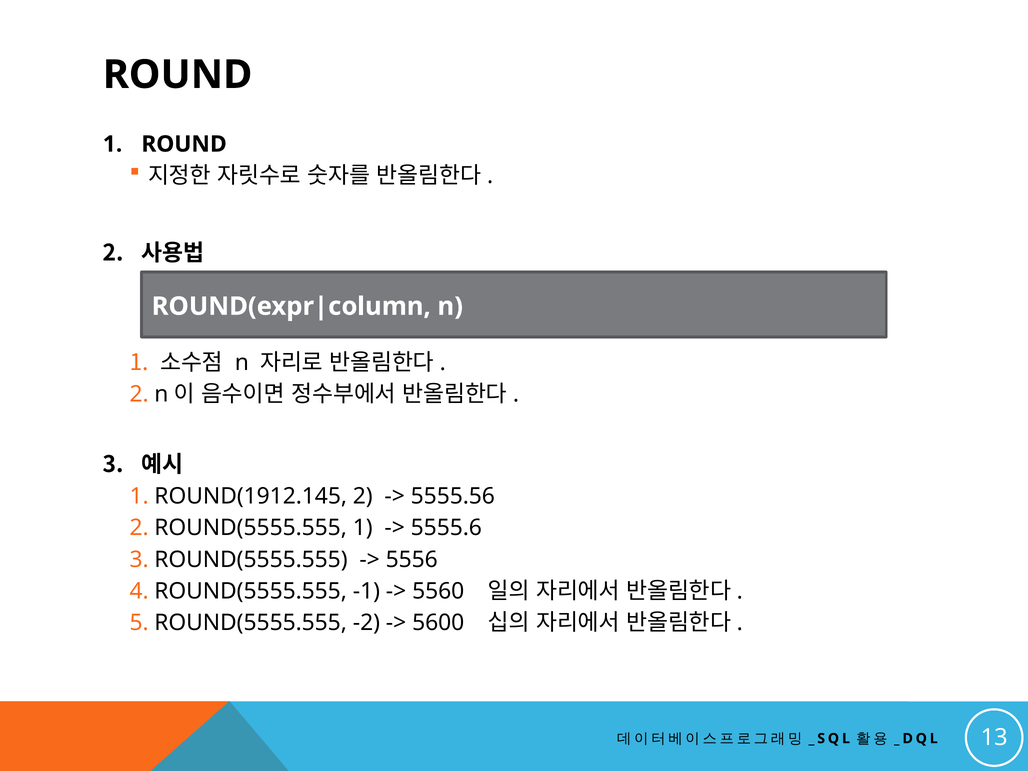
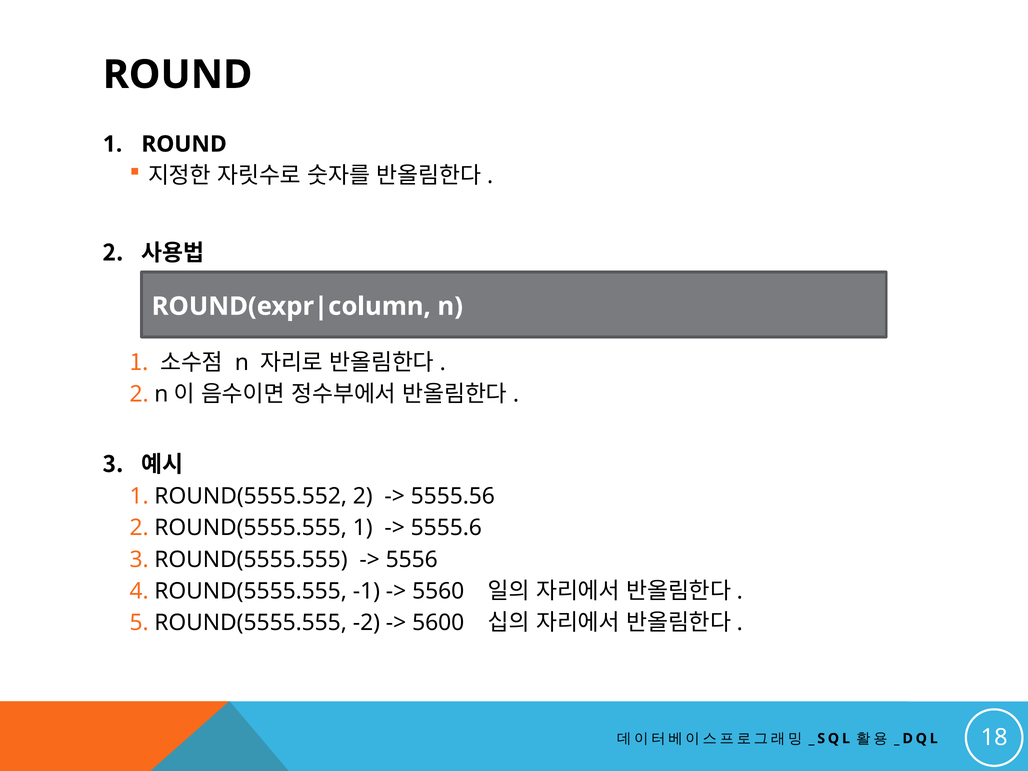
ROUND(1912.145: ROUND(1912.145 -> ROUND(5555.552 (251, 496)
13: 13 -> 18 (994, 737)
